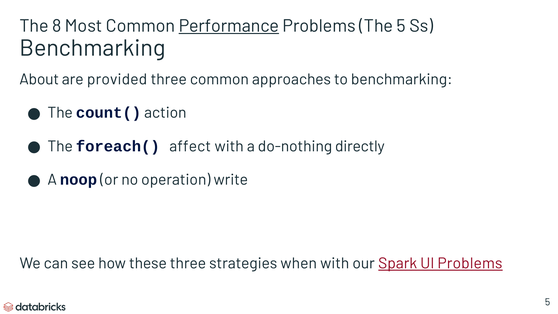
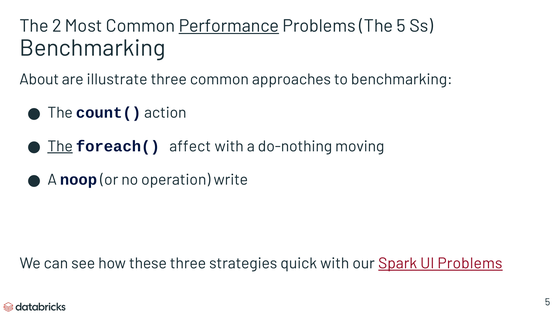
8: 8 -> 2 (57, 26)
provided: provided -> illustrate (117, 79)
The underline: none -> present (60, 146)
directly: directly -> moving (360, 146)
when: when -> quick (299, 263)
